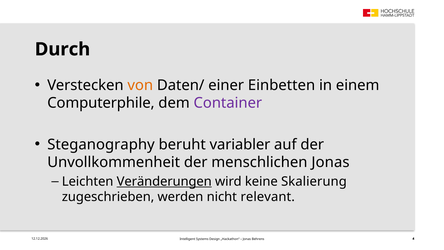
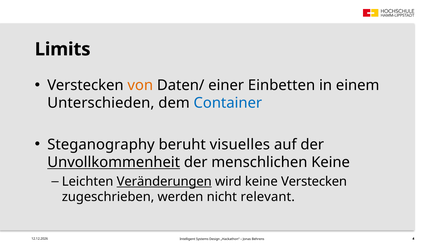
Durch: Durch -> Limits (63, 49)
Computerphile: Computerphile -> Unterschieden (101, 103)
Container colour: purple -> blue (228, 103)
variabler: variabler -> visuelles (240, 144)
Unvollkommenheit underline: none -> present (114, 162)
menschlichen Jonas: Jonas -> Keine (331, 162)
keine Skalierung: Skalierung -> Verstecken (314, 181)
